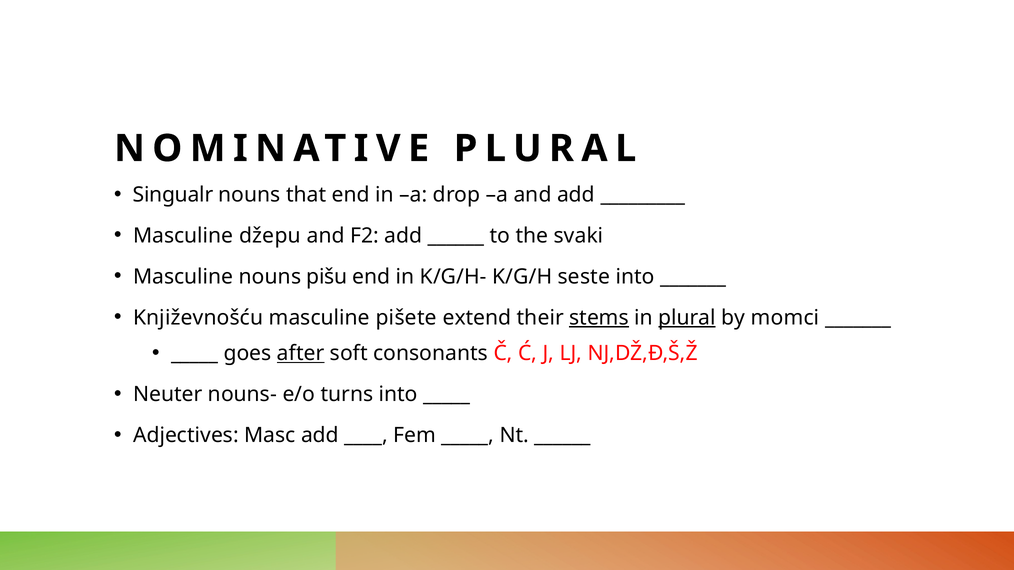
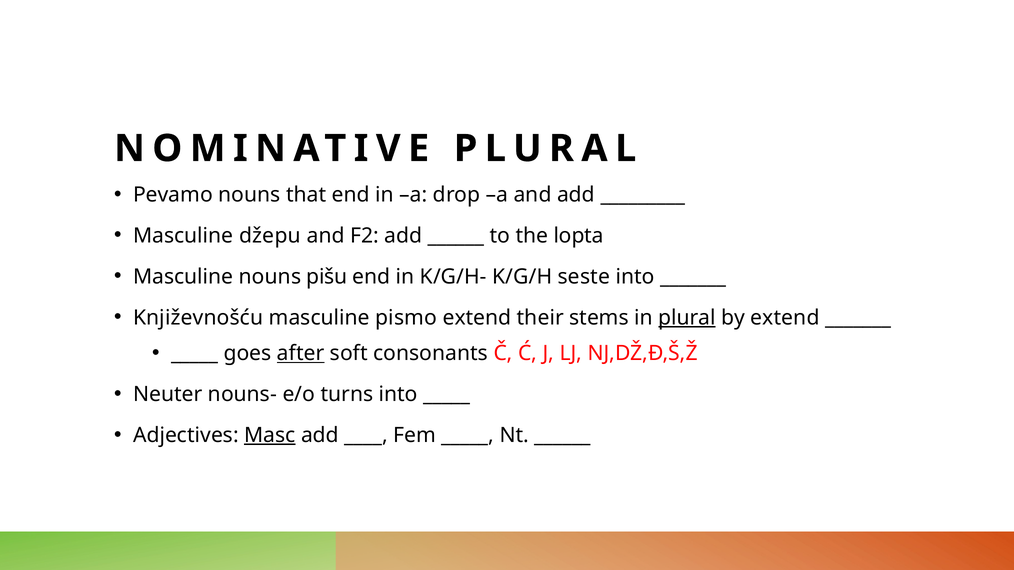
Singualr: Singualr -> Pevamo (173, 195)
svaki: svaki -> lopta (579, 236)
pišete: pišete -> pismo (406, 318)
stems underline: present -> none (599, 318)
by momci: momci -> extend (785, 318)
Masc underline: none -> present (270, 436)
